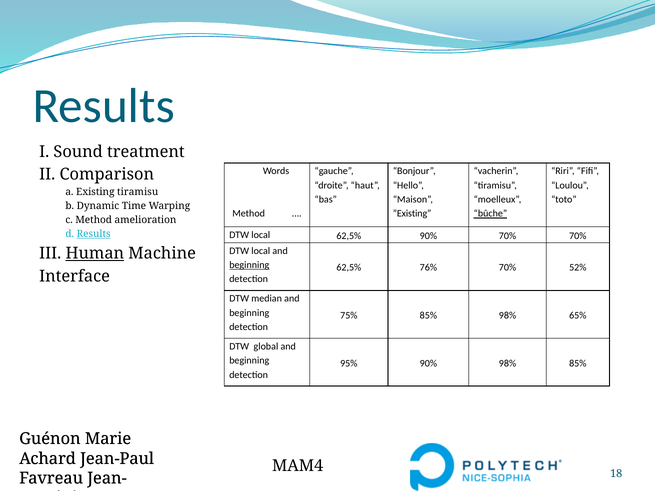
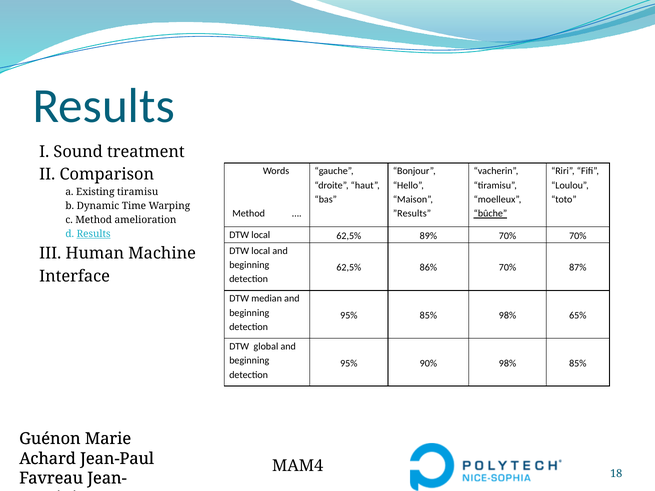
”Existing: ”Existing -> ”Results (412, 214)
62,5% 90%: 90% -> 89% (428, 236)
Human underline: present -> none (95, 254)
beginning underline: present -> none (249, 265)
76%: 76% -> 86% (428, 268)
52%: 52% -> 87% (578, 268)
75%: 75% -> 95% (349, 316)
